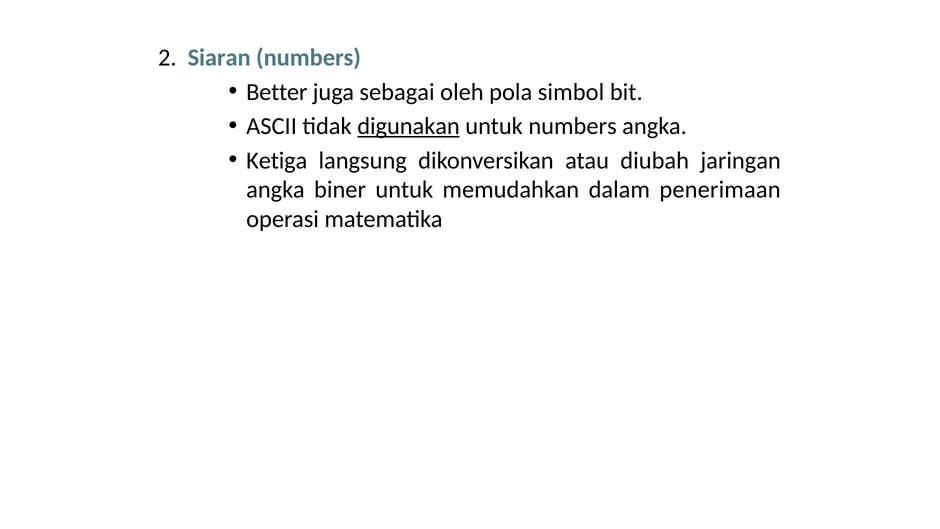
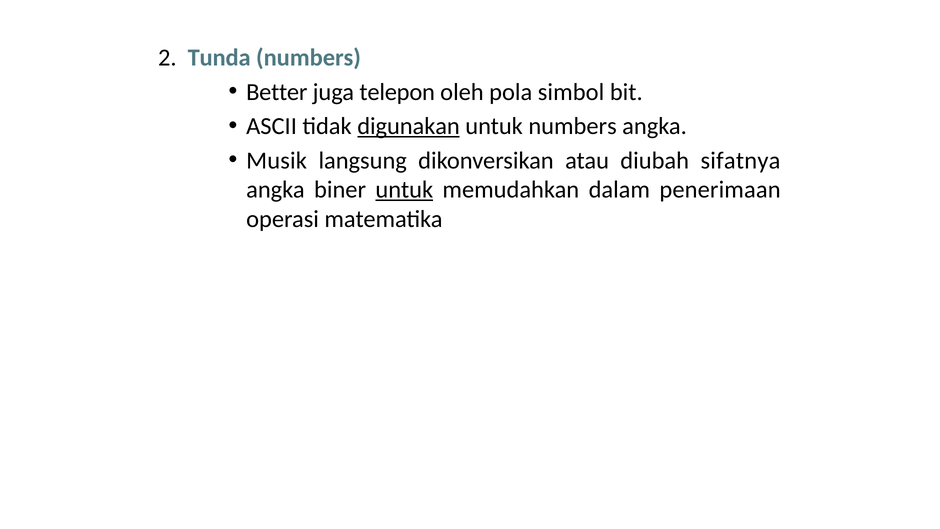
Siaran: Siaran -> Tunda (219, 58)
sebagai: sebagai -> telepon (397, 92)
Ketiga: Ketiga -> Musik (277, 160)
jaringan: jaringan -> sifatnya (740, 160)
untuk underline: none -> present (404, 190)
